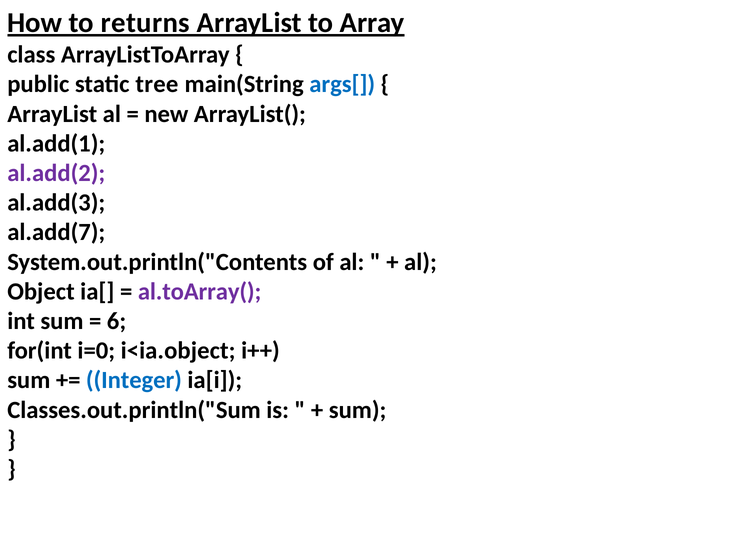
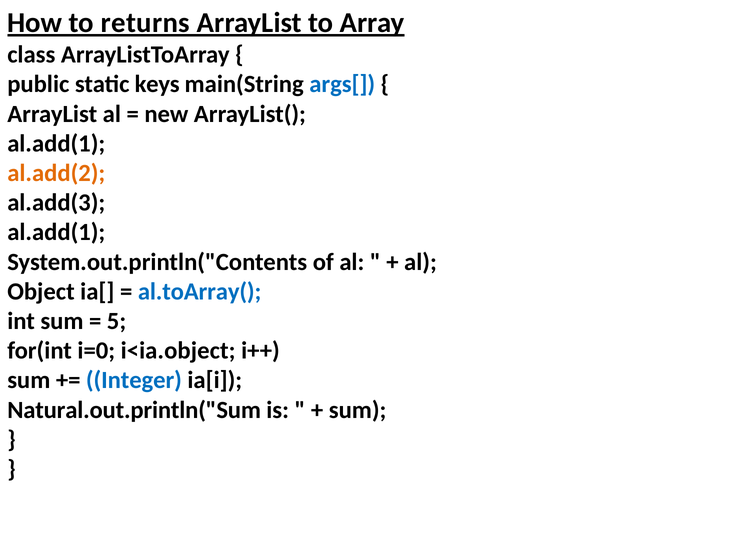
tree: tree -> keys (157, 84)
al.add(2 colour: purple -> orange (56, 173)
al.add(7: al.add(7 -> al.add(1 (56, 232)
al.toArray( colour: purple -> blue (200, 291)
6: 6 -> 5 (117, 321)
Classes.out.println("Sum: Classes.out.println("Sum -> Natural.out.println("Sum (134, 410)
